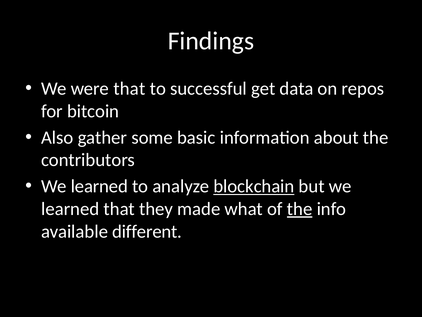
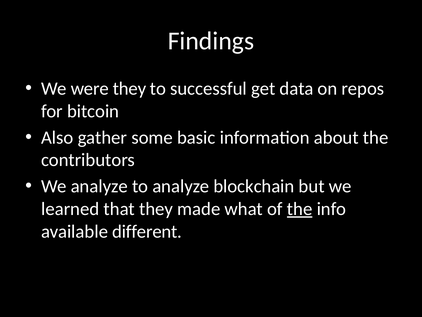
were that: that -> they (130, 89)
learned: learned -> analyze (99, 186)
blockchain underline: present -> none (254, 186)
